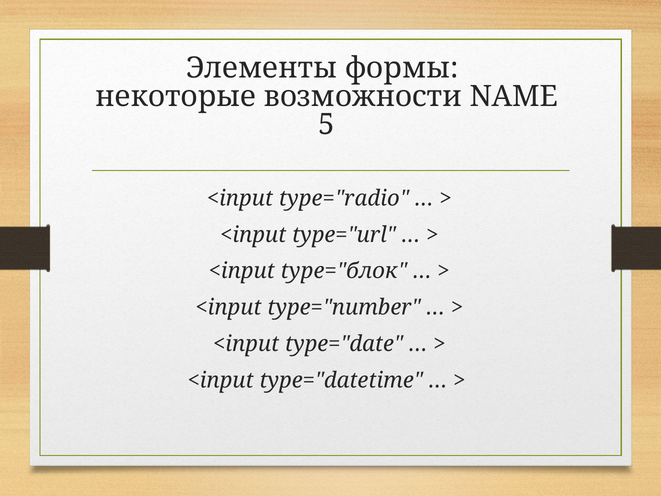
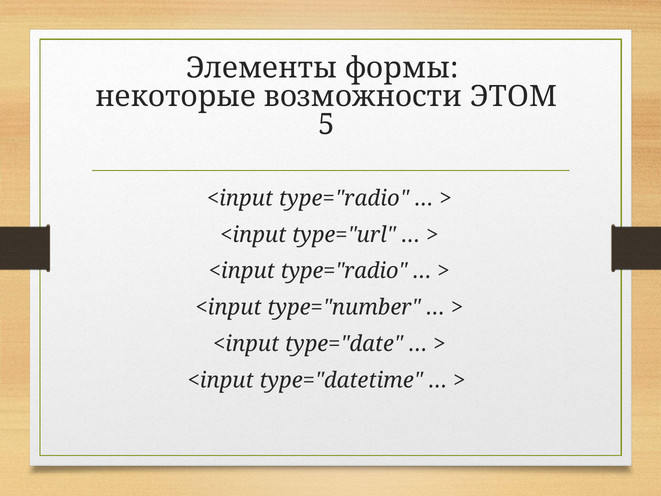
NAME: NAME -> ЭТОМ (514, 96)
type="блок: type="блок -> type="radio (344, 271)
